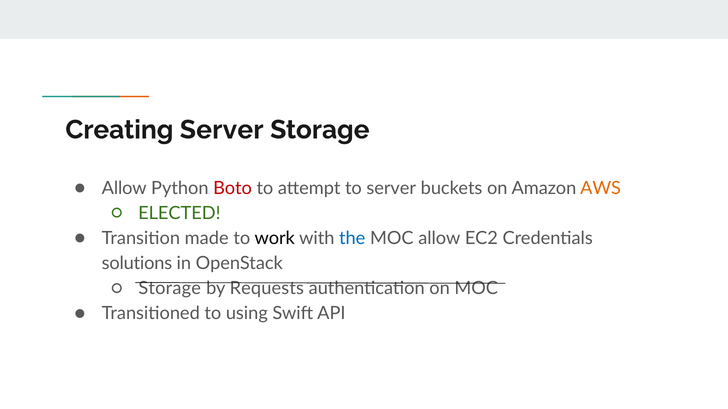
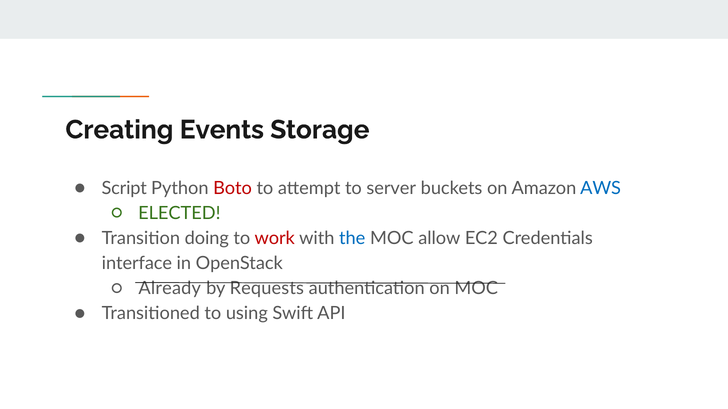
Creating Server: Server -> Events (222, 130)
Allow: Allow -> Script (124, 188)
AWS colour: orange -> blue (601, 188)
made: made -> doing (207, 238)
work colour: black -> red (275, 238)
solutions: solutions -> interface (137, 264)
Storage: Storage -> Already (170, 289)
